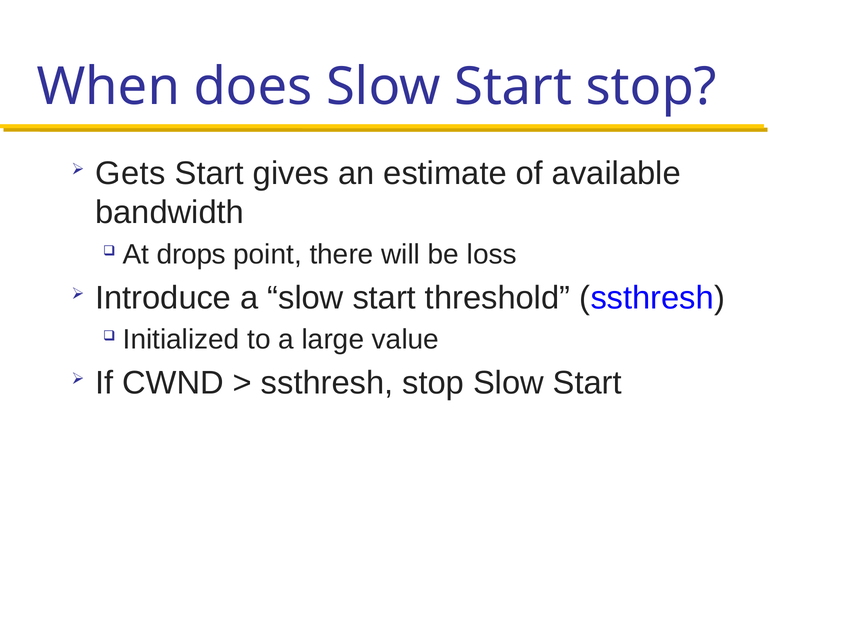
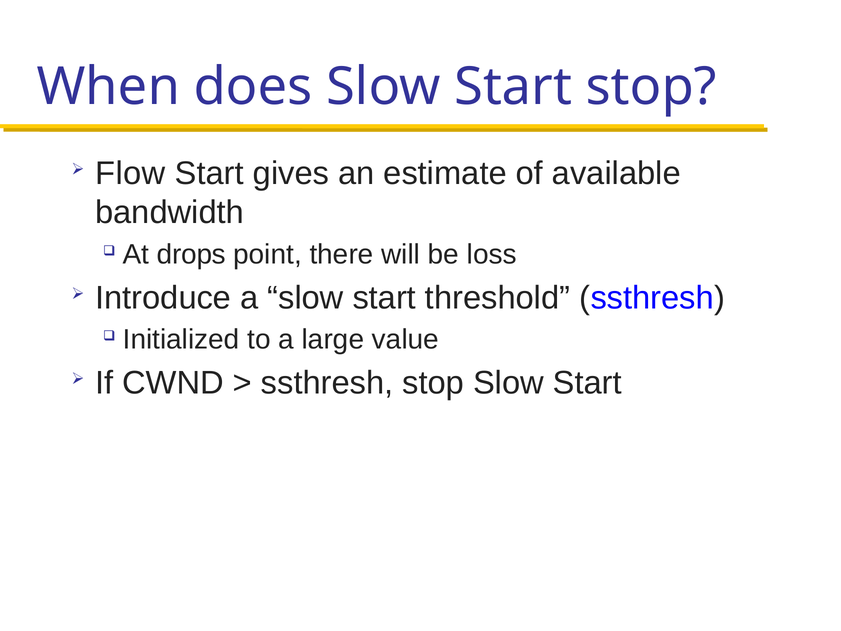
Gets: Gets -> Flow (130, 173)
